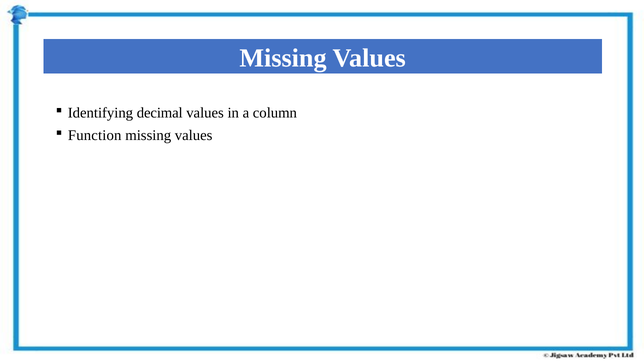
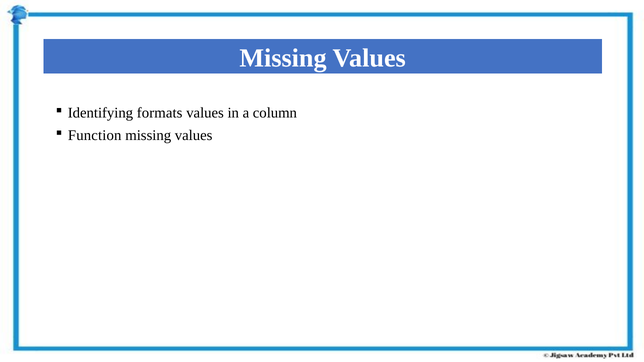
decimal: decimal -> formats (160, 113)
